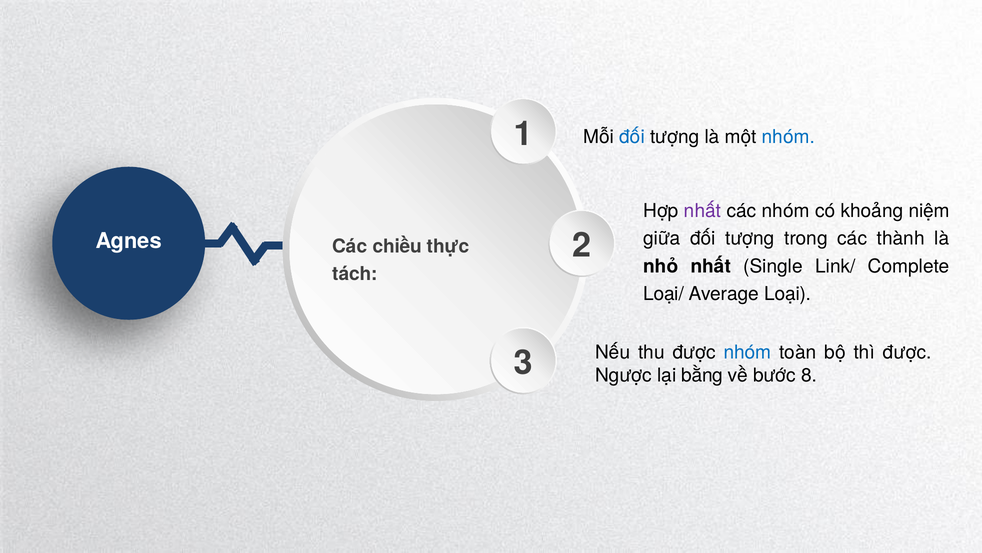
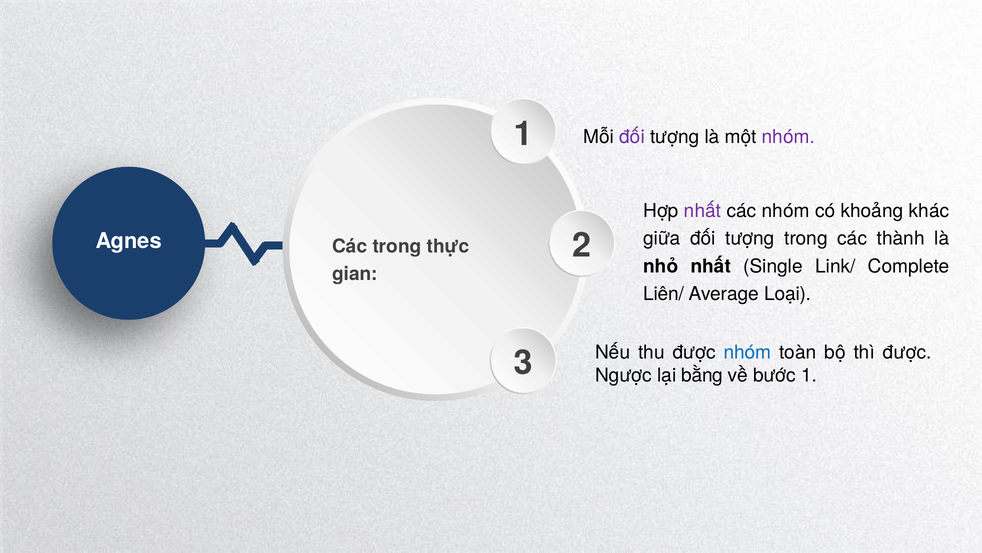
đối colour: blue -> purple (632, 137)
nhóm colour: blue -> purple (788, 137)
niệm: niệm -> khác (929, 211)
Các chiều: chiều -> trong (397, 246)
tách: tách -> gian (355, 273)
Loại/: Loại/ -> Liên/ (664, 293)
bước 8: 8 -> 1 (809, 375)
